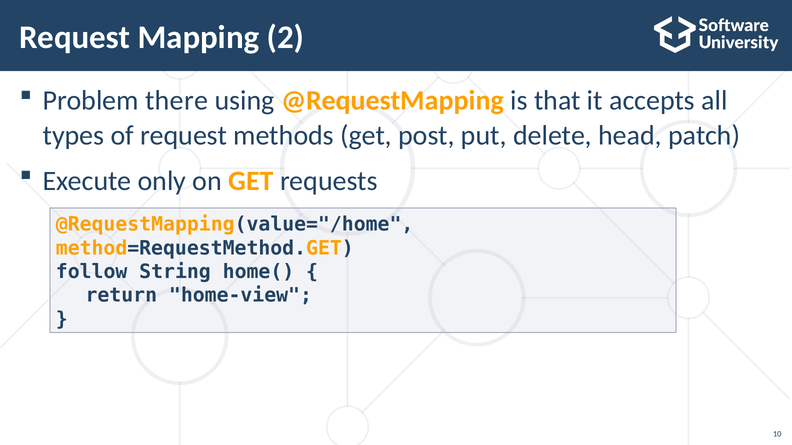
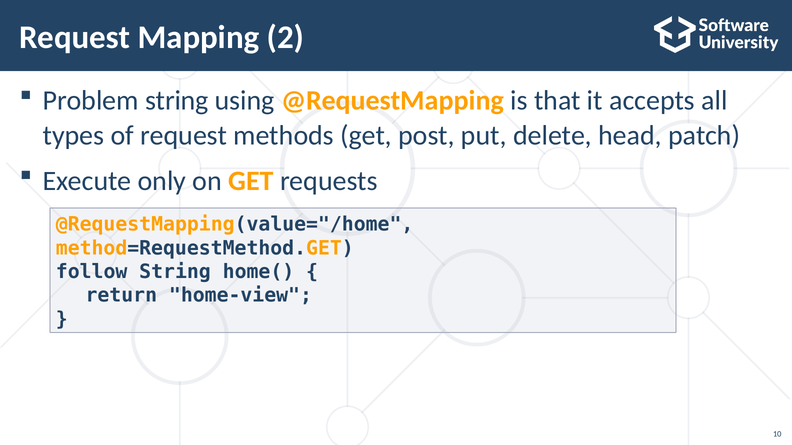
Problem there: there -> string (177, 100)
